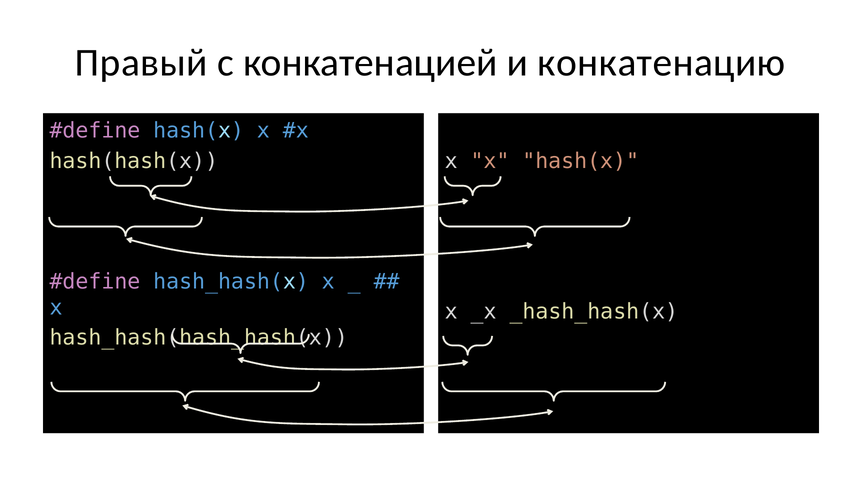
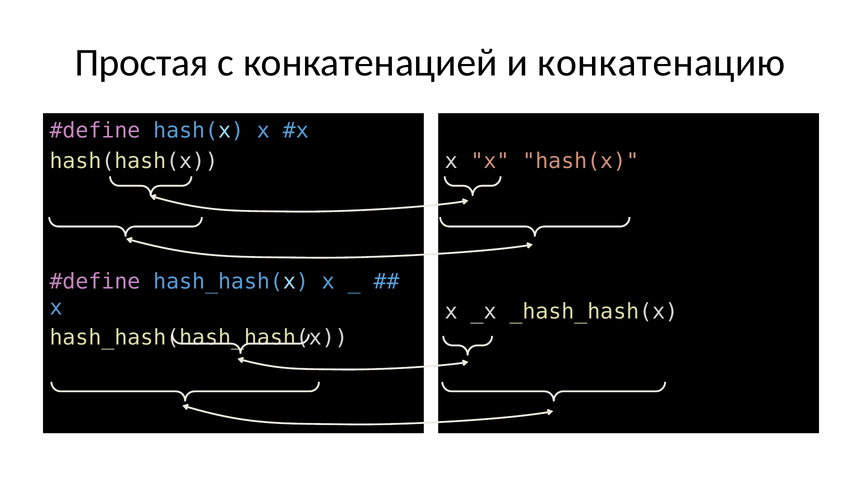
Правый: Правый -> Простая (142, 63)
